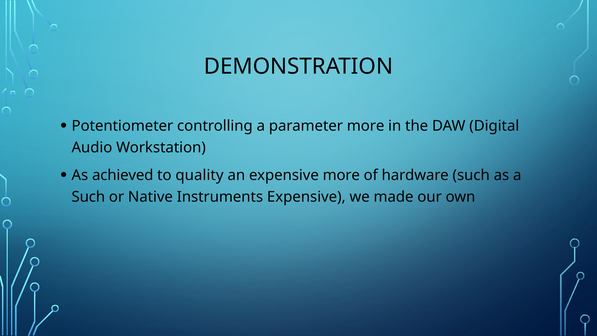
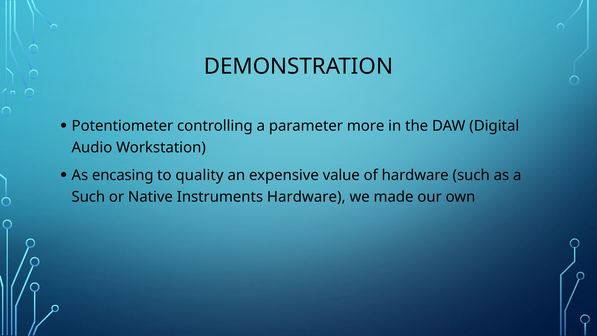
achieved: achieved -> encasing (123, 175)
expensive more: more -> value (341, 175)
Instruments Expensive: Expensive -> Hardware (306, 197)
